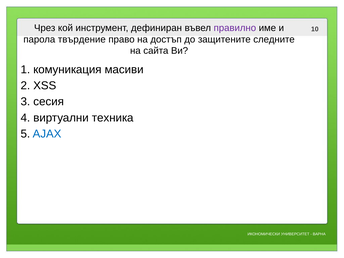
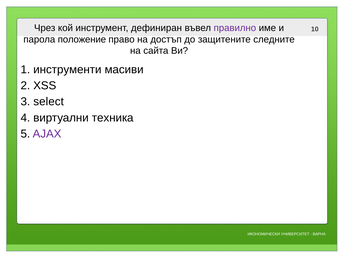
твърдение: твърдение -> положение (82, 39)
комуникация: комуникация -> инструменти (67, 70)
сесия: сесия -> select (49, 102)
AJAX colour: blue -> purple (47, 134)
